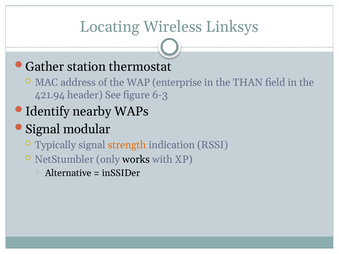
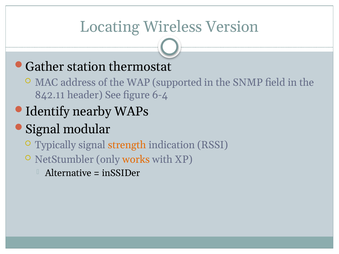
Linksys: Linksys -> Version (232, 27)
enterprise: enterprise -> supported (177, 83)
THAN: THAN -> SNMP (248, 83)
421.94: 421.94 -> 842.11 (50, 95)
6-3: 6-3 -> 6-4 (160, 95)
works colour: black -> orange (136, 160)
